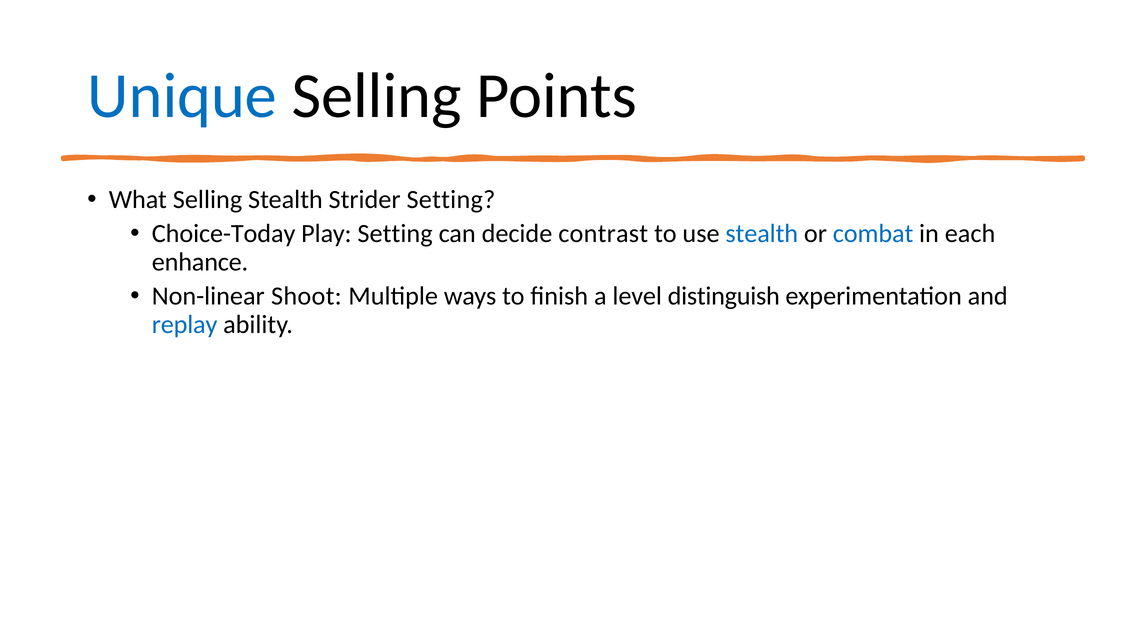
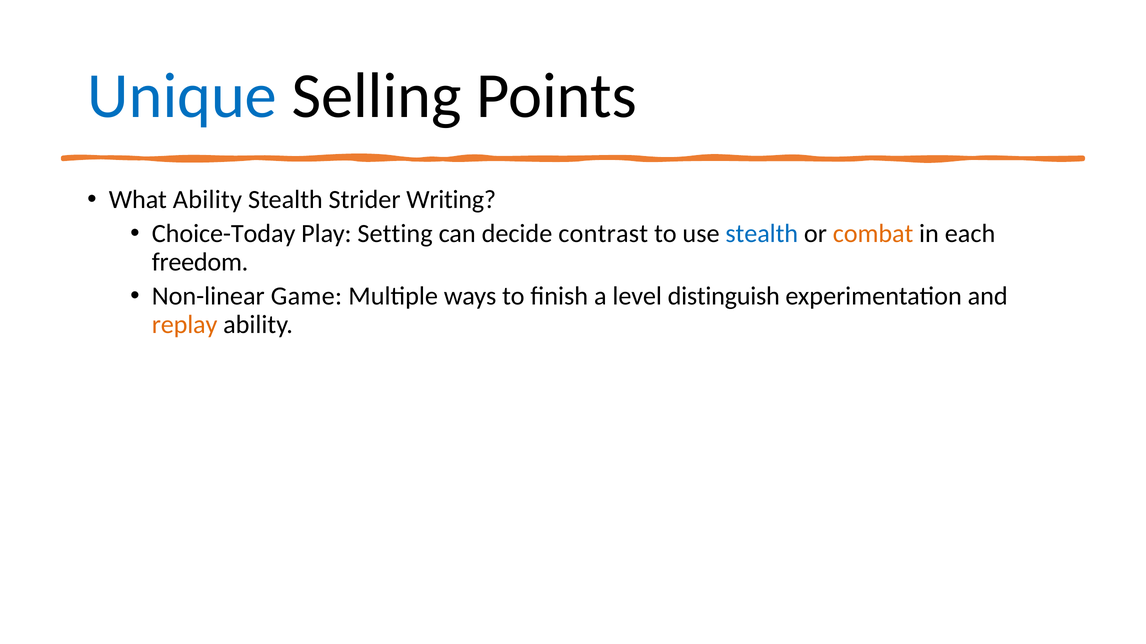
What Selling: Selling -> Ability (207, 200)
Strider Setting: Setting -> Writing (451, 200)
combat colour: blue -> orange (873, 234)
enhance: enhance -> freedom (200, 262)
Shoot: Shoot -> Game (306, 297)
replay colour: blue -> orange (185, 325)
